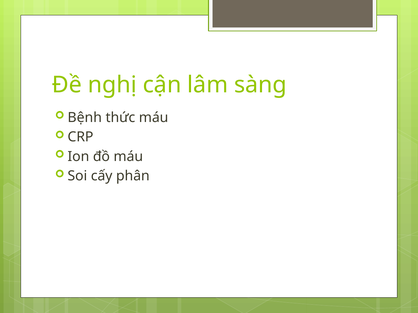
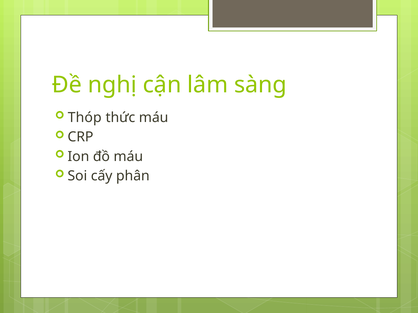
Bệnh: Bệnh -> Thóp (85, 118)
